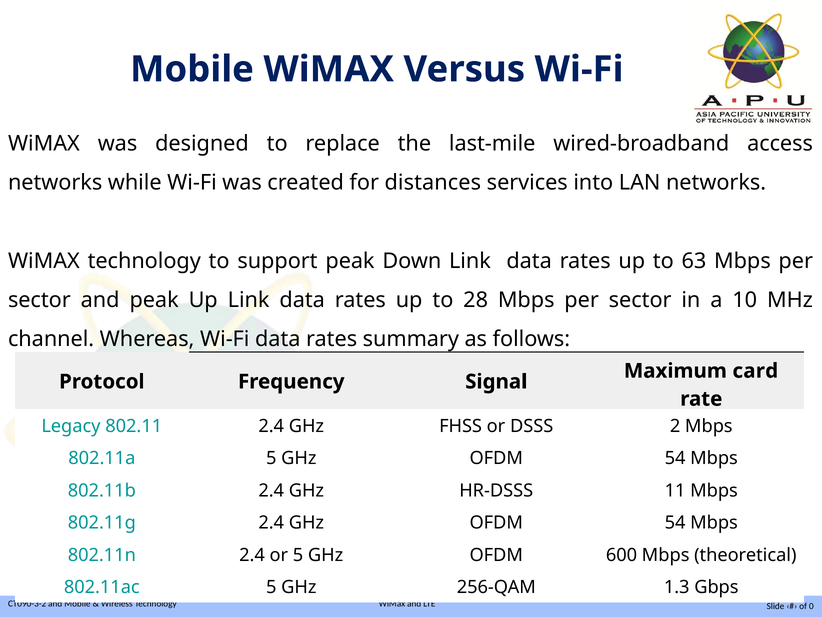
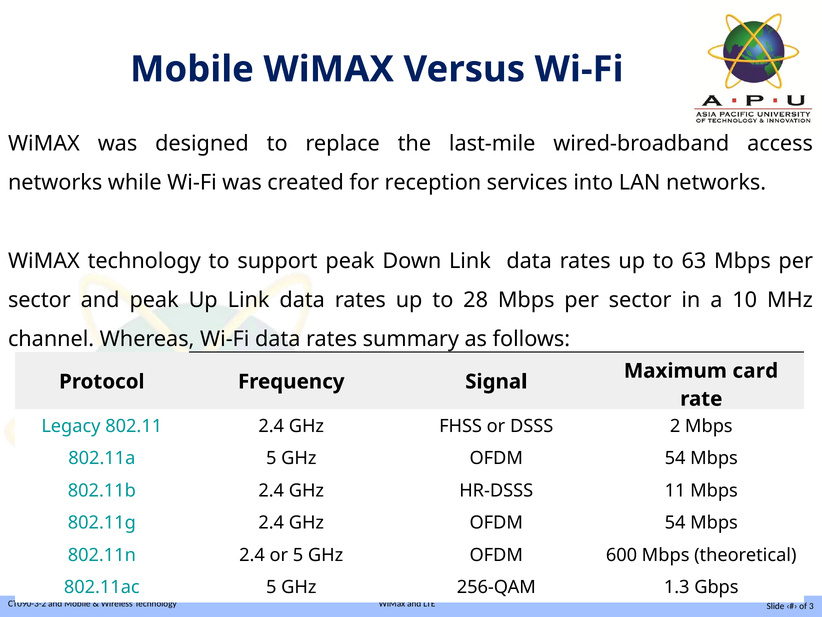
distances: distances -> reception (433, 183)
0: 0 -> 3 (811, 606)
